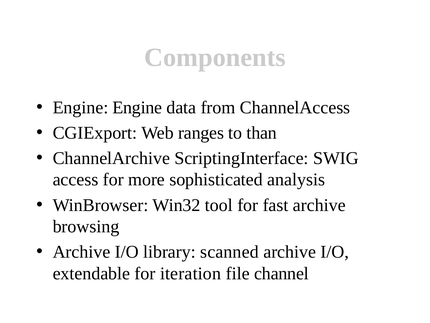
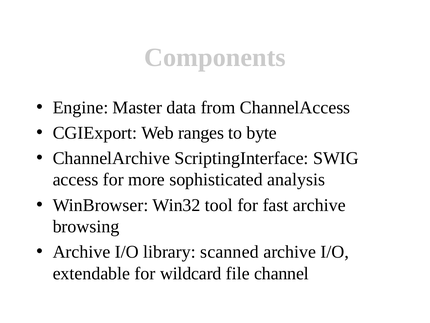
Engine Engine: Engine -> Master (137, 107)
than: than -> byte (262, 133)
iteration: iteration -> wildcard (191, 273)
